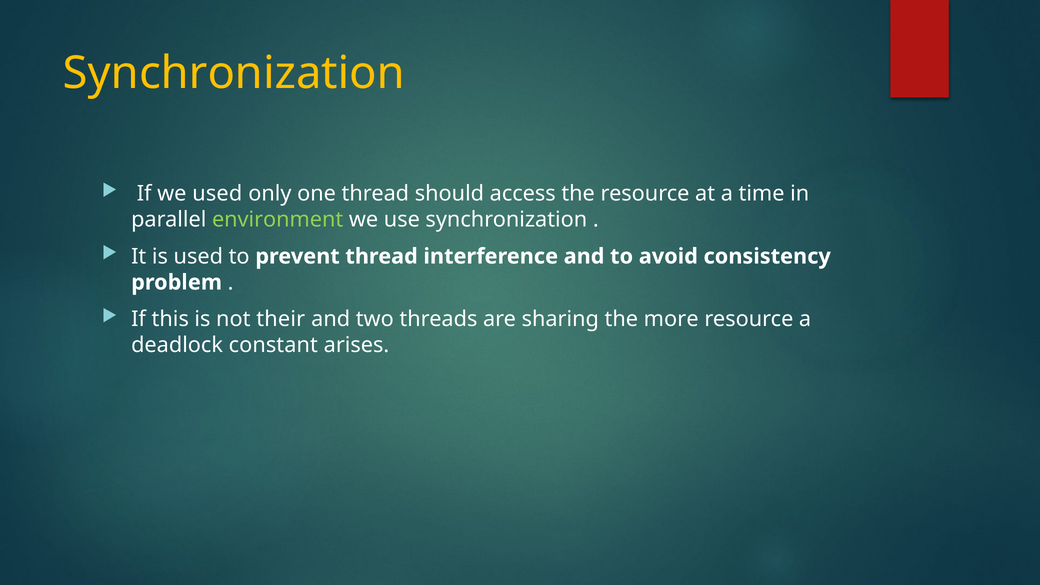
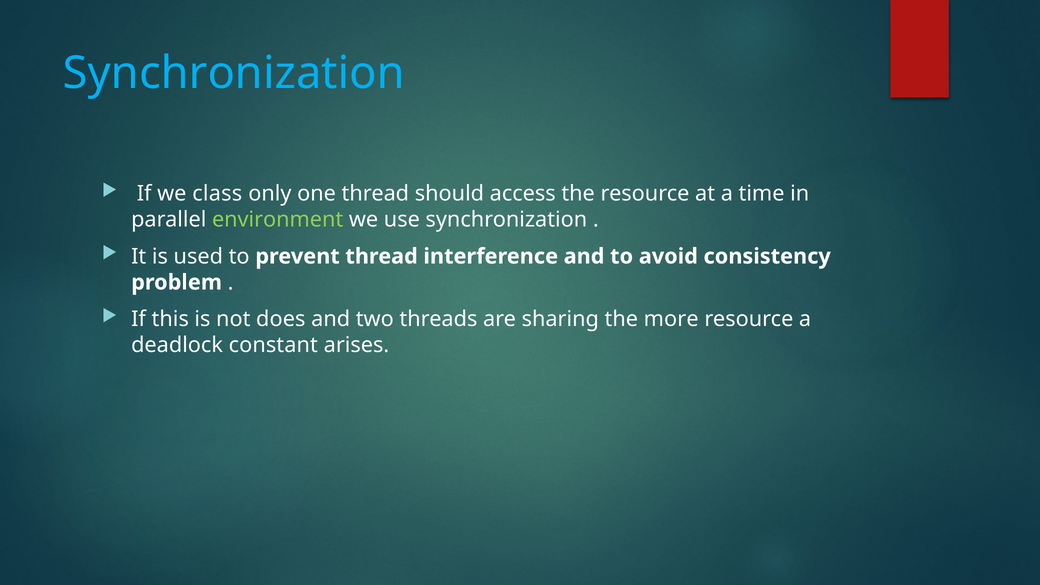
Synchronization colour: yellow -> light blue (234, 73)
we used: used -> class (217, 194)
their: their -> does (281, 319)
